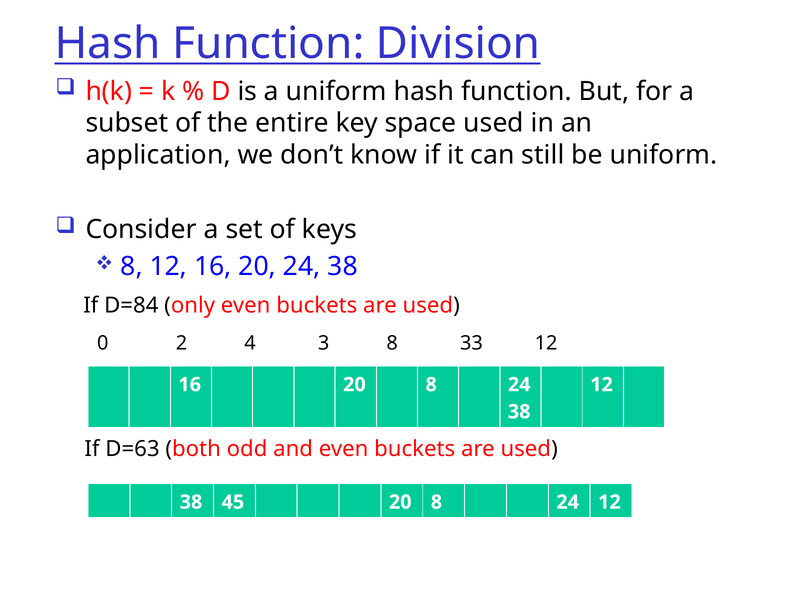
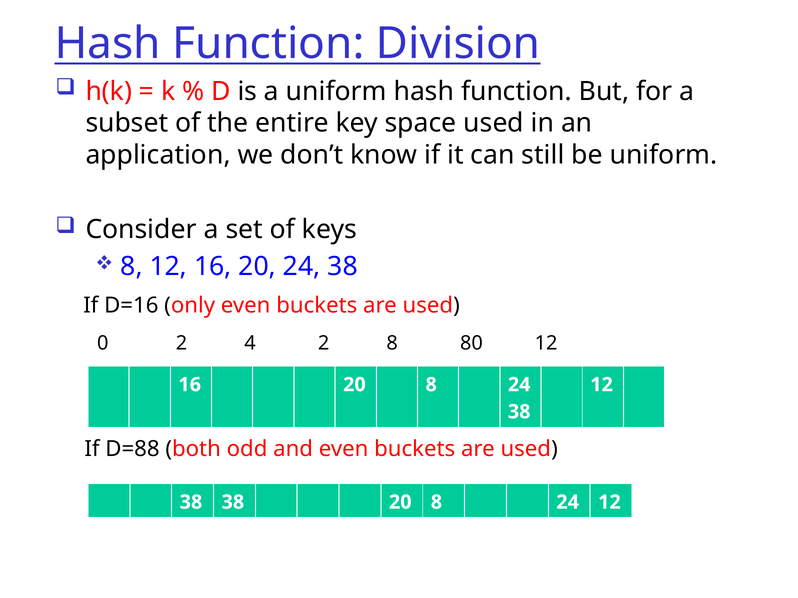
D=84: D=84 -> D=16 (131, 306)
4 3: 3 -> 2 (324, 344)
33: 33 -> 80 (471, 344)
D=63: D=63 -> D=88 (132, 449)
38 45: 45 -> 38 (233, 503)
